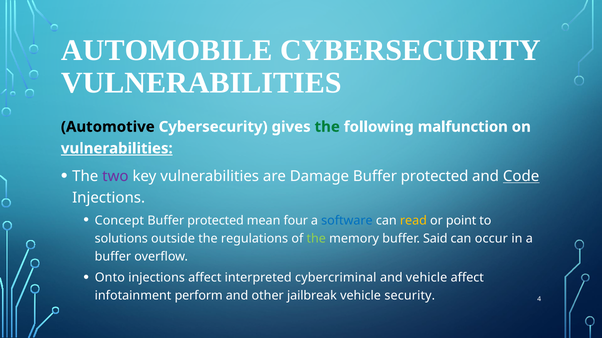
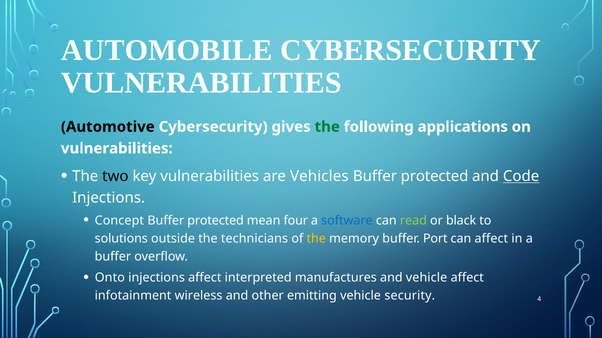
malfunction: malfunction -> applications (463, 127)
vulnerabilities underline: present -> none (117, 149)
two colour: purple -> black (115, 177)
Damage: Damage -> Vehicles (319, 177)
read colour: yellow -> light green (413, 221)
point: point -> black (461, 221)
regulations: regulations -> technicians (255, 239)
the colour: light green -> yellow (316, 239)
Said: Said -> Port (435, 239)
can occur: occur -> affect (491, 239)
cybercriminal: cybercriminal -> manufactures (336, 278)
perform: perform -> wireless (199, 296)
jailbreak: jailbreak -> emitting (312, 296)
